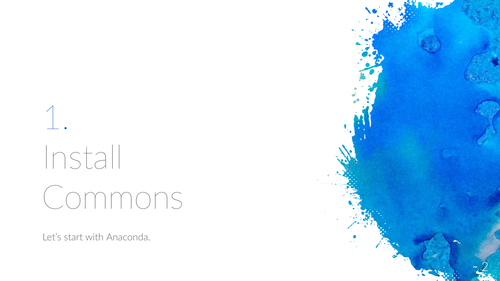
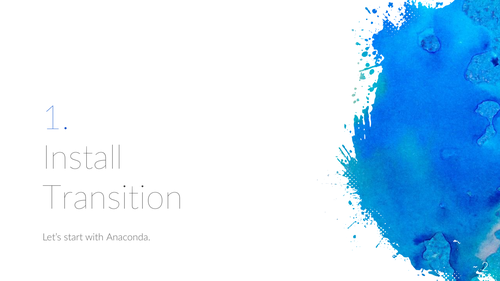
Commons: Commons -> Transition (113, 198)
